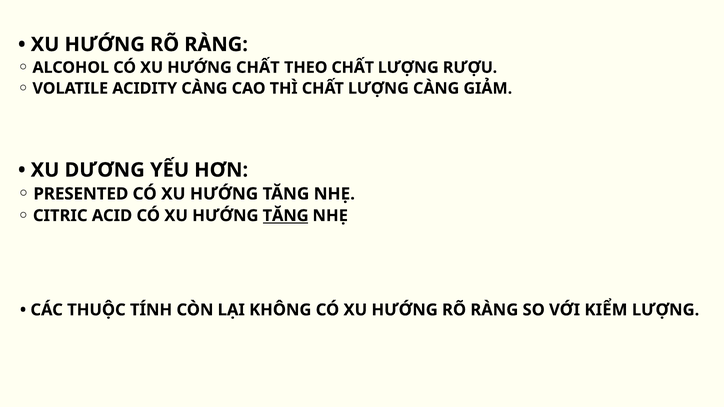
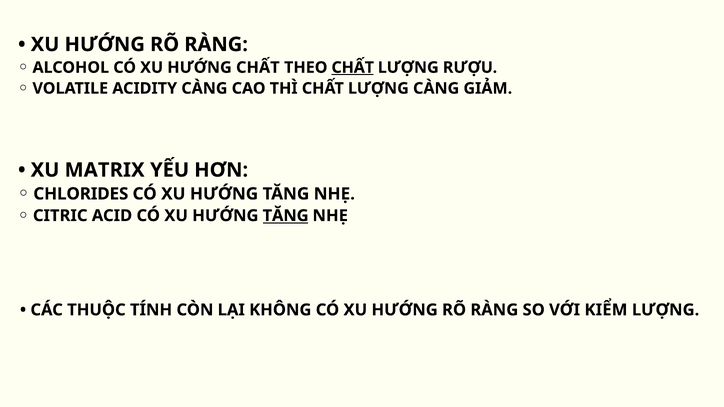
CHẤT underline: none -> present (353, 68)
DƯƠNG: DƯƠNG -> MATRIX (105, 170)
PRESENTED: PRESENTED -> CHLORIDES (81, 194)
